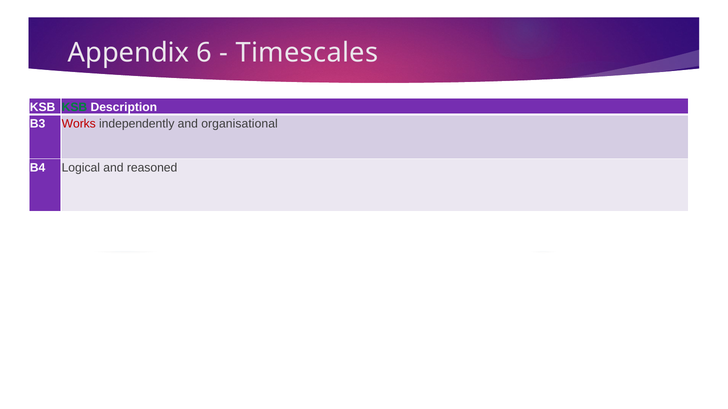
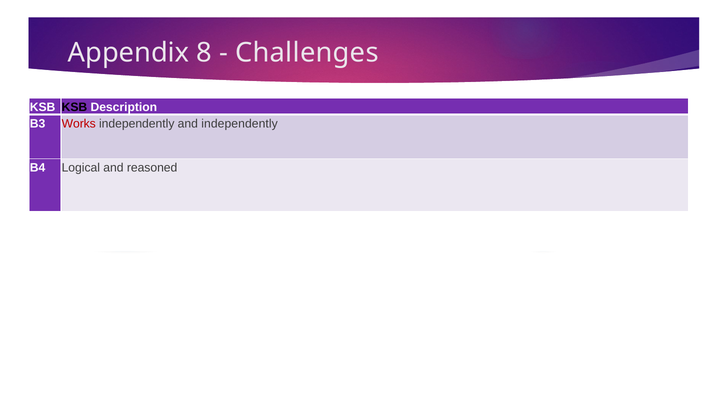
6: 6 -> 8 (204, 53)
Timescales: Timescales -> Challenges (307, 53)
KSB colour: green -> black (74, 107)
and organisational: organisational -> independently (240, 124)
